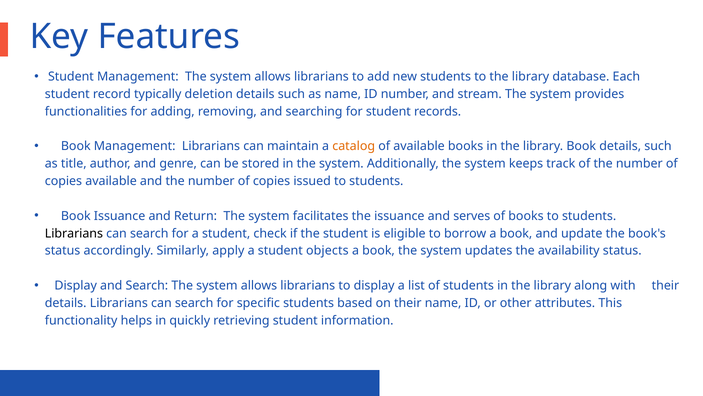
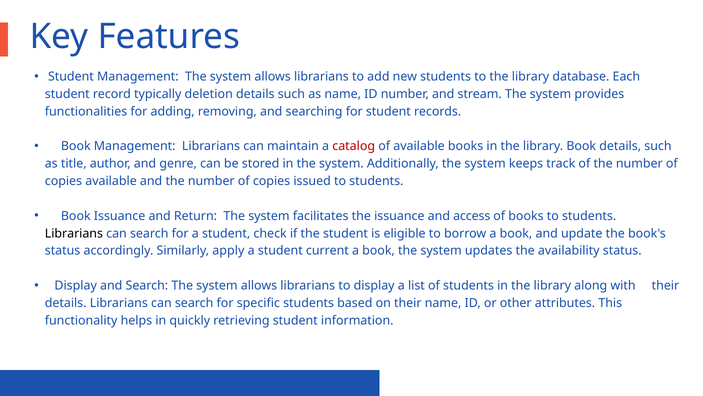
catalog colour: orange -> red (354, 146)
serves: serves -> access (472, 216)
objects: objects -> current (327, 250)
